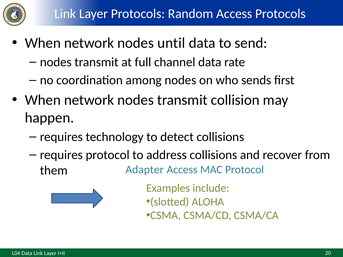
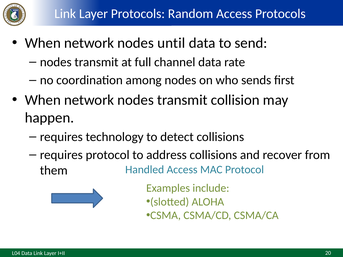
Adapter: Adapter -> Handled (145, 170)
